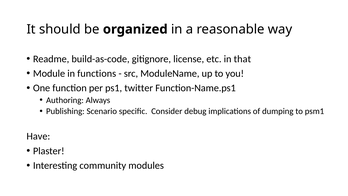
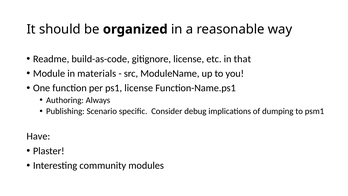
functions: functions -> materials (97, 73)
ps1 twitter: twitter -> license (139, 88)
